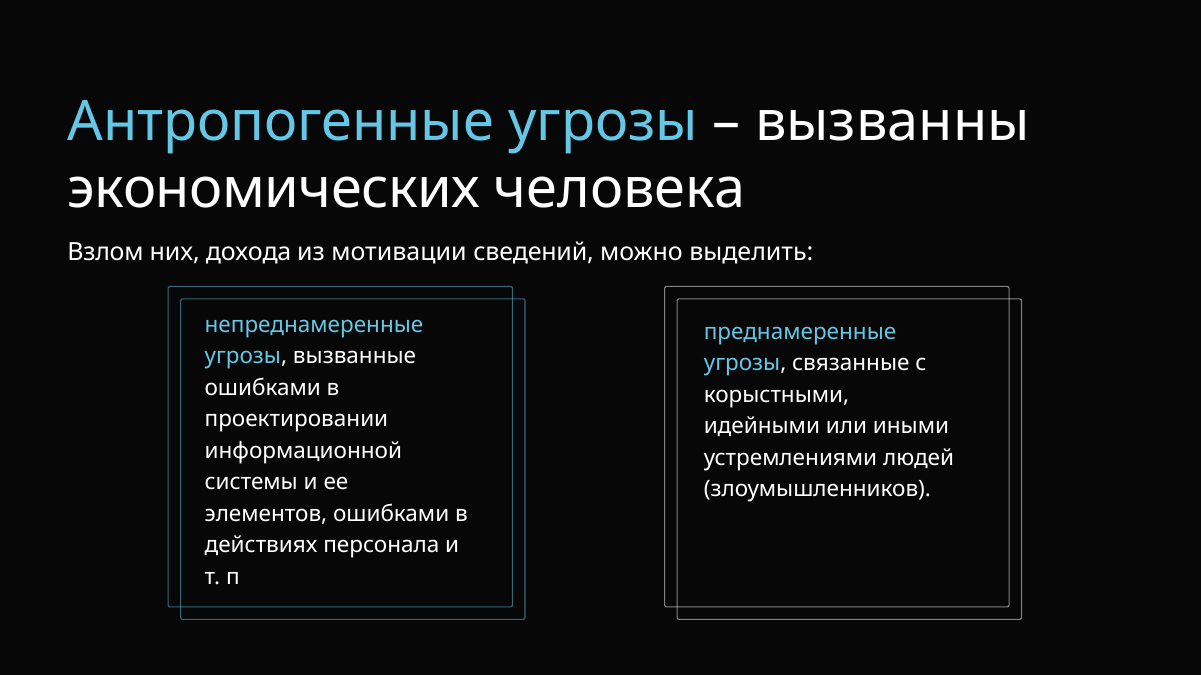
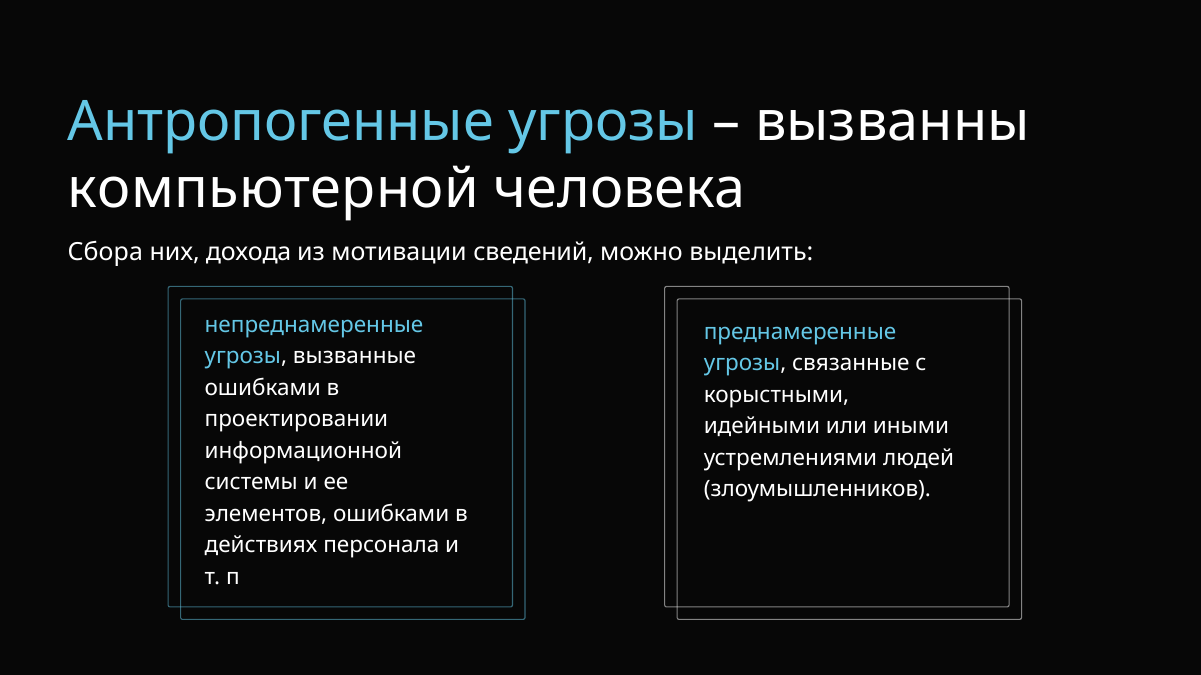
экономических: экономических -> компьютерной (273, 189)
Взлом: Взлом -> Сбора (105, 252)
